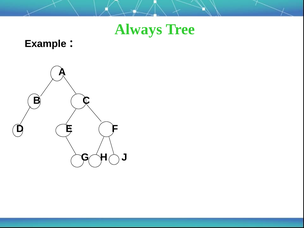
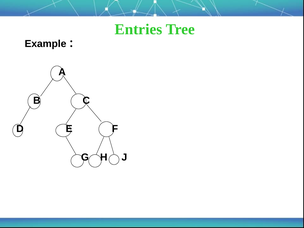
Always: Always -> Entries (138, 29)
